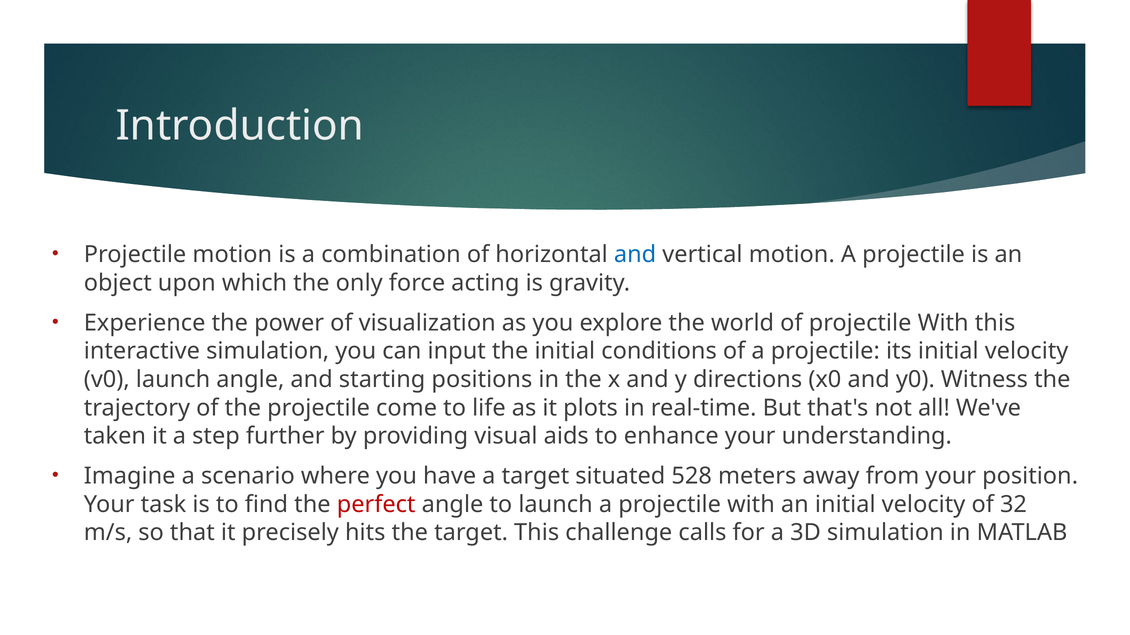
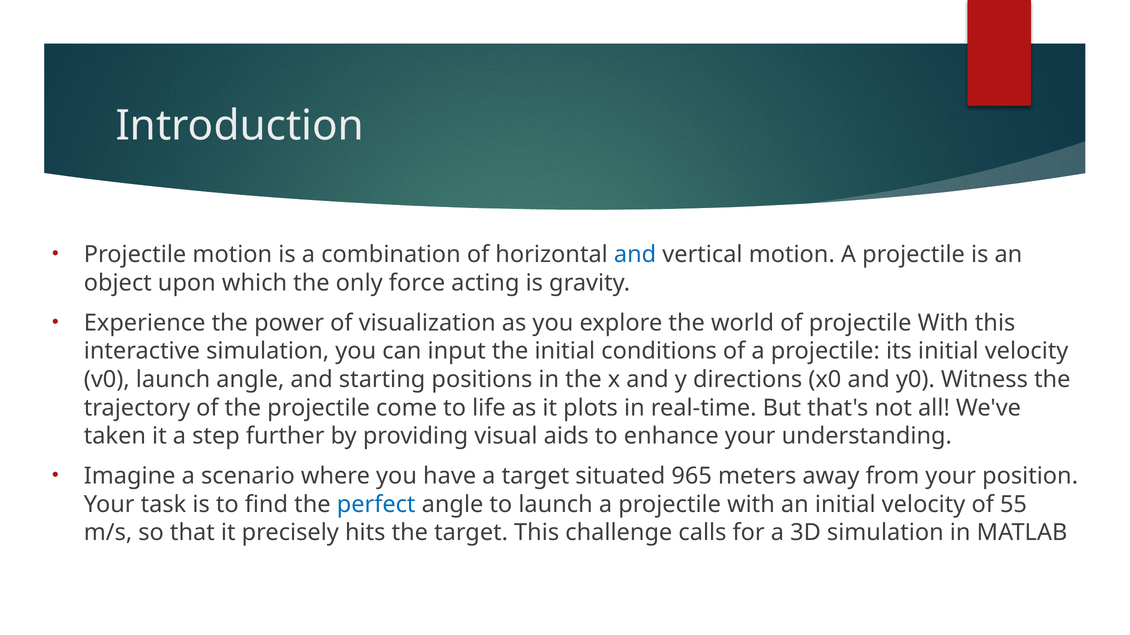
528: 528 -> 965 (692, 477)
perfect colour: red -> blue (376, 505)
32: 32 -> 55 (1014, 505)
